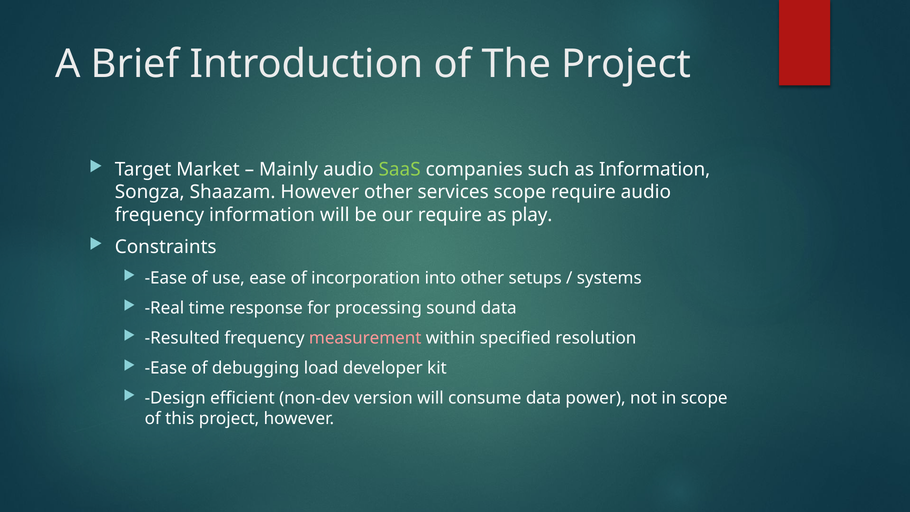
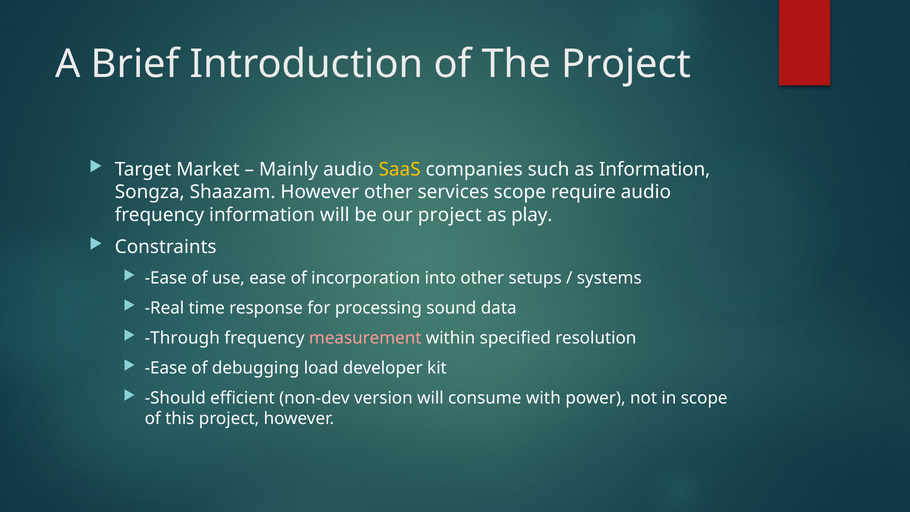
SaaS colour: light green -> yellow (400, 169)
our require: require -> project (450, 215)
Resulted: Resulted -> Through (182, 338)
Design: Design -> Should (175, 398)
consume data: data -> with (543, 398)
